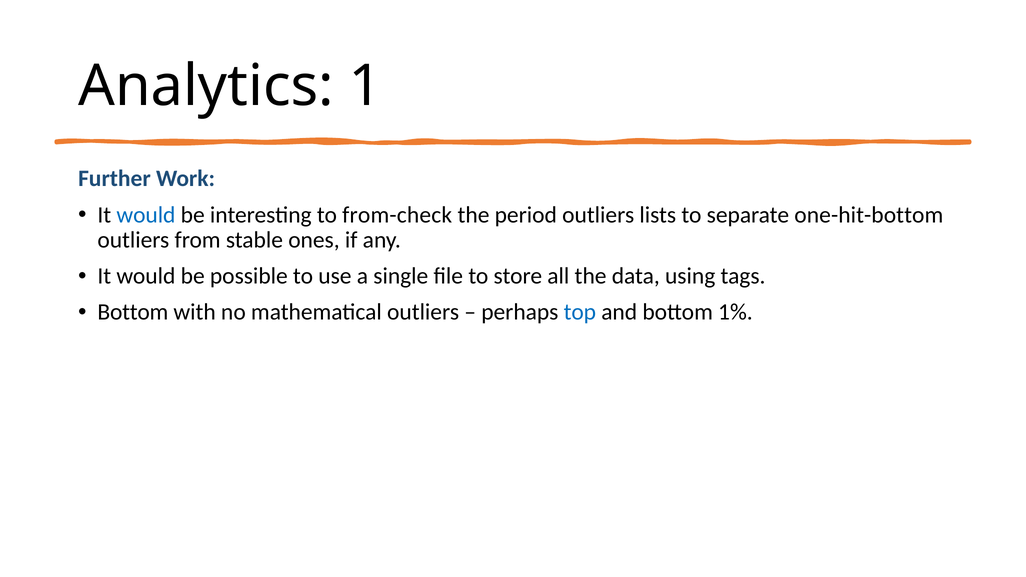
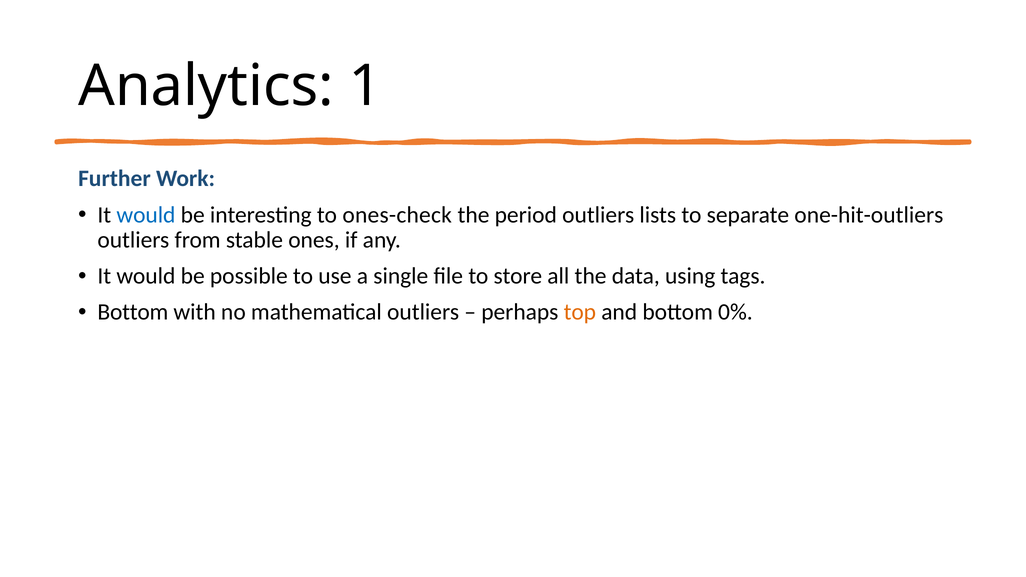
from-check: from-check -> ones-check (397, 215)
one-hit-bottom: one-hit-bottom -> one-hit-outliers (869, 215)
top colour: blue -> orange (580, 312)
1%: 1% -> 0% (735, 312)
